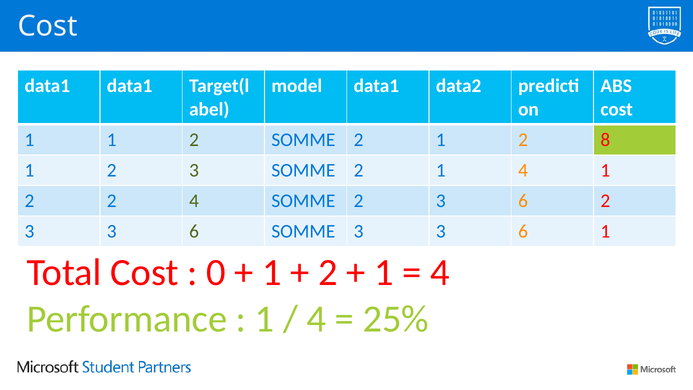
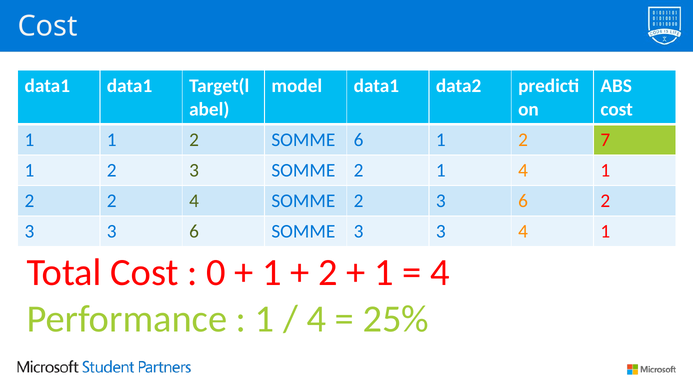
2 SOMME 2: 2 -> 6 (359, 140)
8: 8 -> 7 (605, 140)
SOMME 3 3 6: 6 -> 4 (523, 231)
